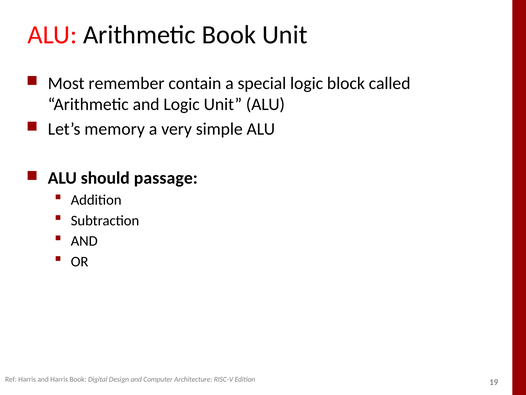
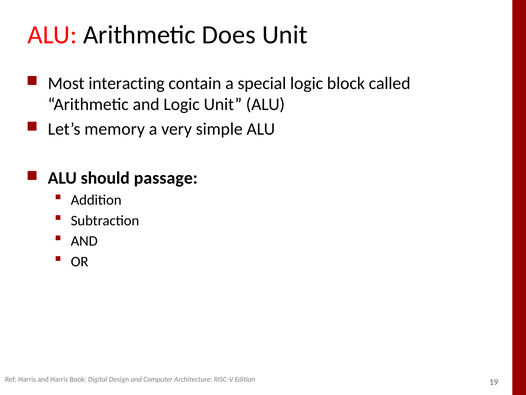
Arithmetic Book: Book -> Does (229, 35)
remember: remember -> interacting (127, 83)
